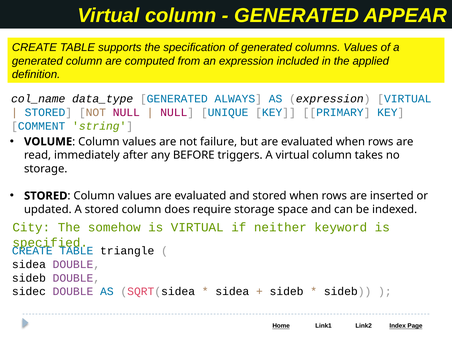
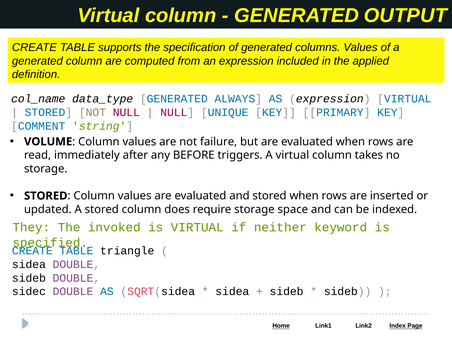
APPEAR: APPEAR -> OUTPUT (405, 16)
City: City -> They (31, 227)
somehow: somehow -> invoked (114, 227)
